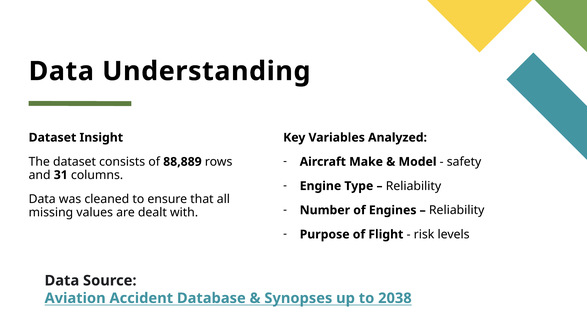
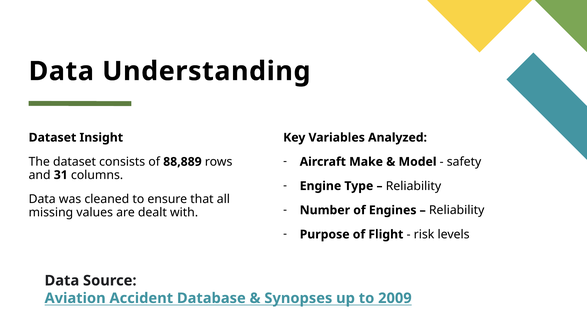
2038: 2038 -> 2009 (395, 298)
